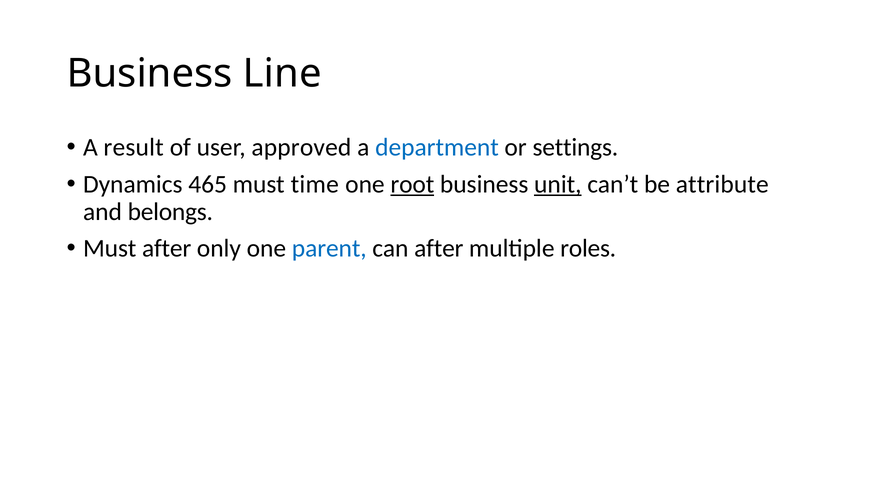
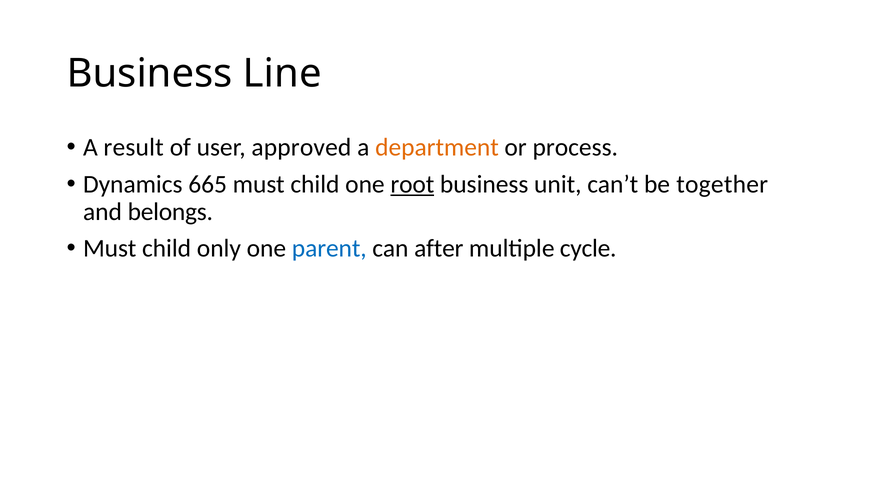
department colour: blue -> orange (437, 148)
settings: settings -> process (575, 148)
465: 465 -> 665 (208, 184)
time: time -> child (315, 184)
unit underline: present -> none (558, 184)
attribute: attribute -> together (722, 184)
after: after -> child (167, 249)
roles: roles -> cycle (588, 249)
